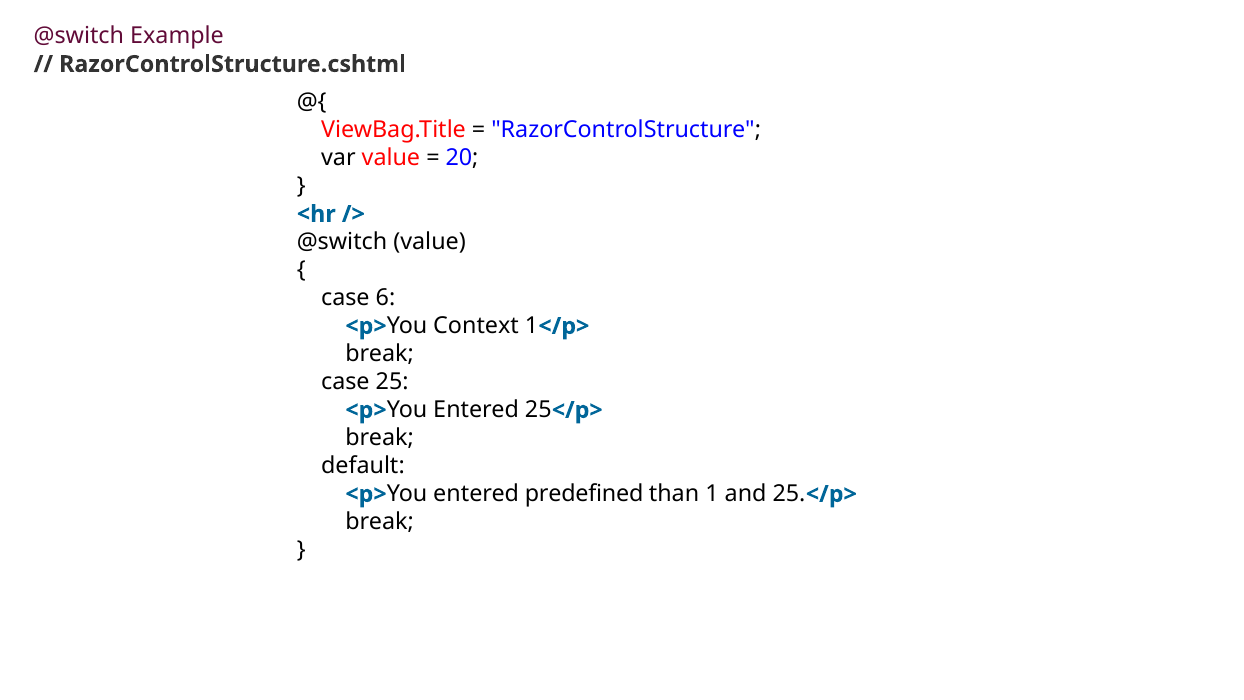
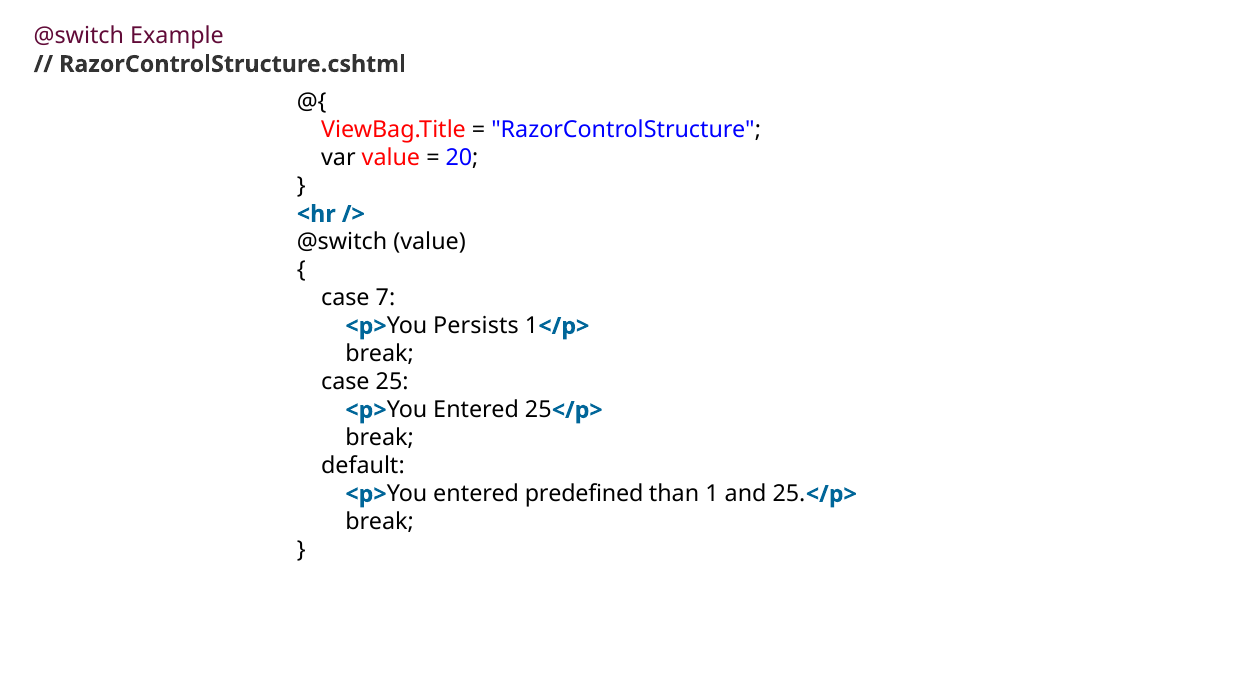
6: 6 -> 7 (386, 298)
Context: Context -> Persists (476, 326)
